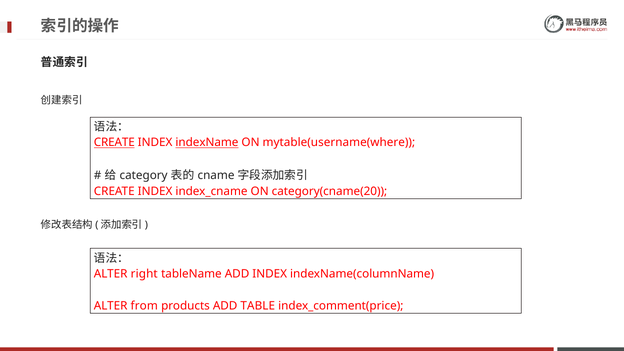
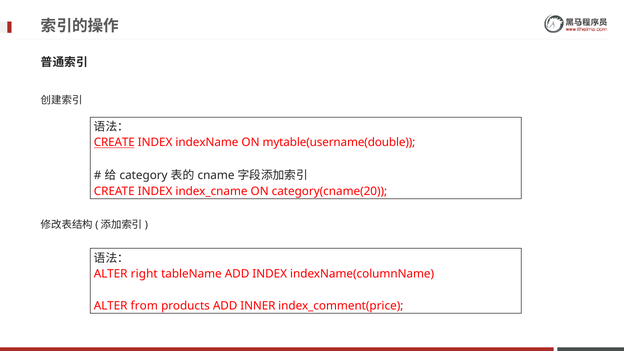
indexName underline: present -> none (207, 143)
mytable(username(where: mytable(username(where -> mytable(username(double (339, 143)
TABLE: TABLE -> INNER (258, 306)
